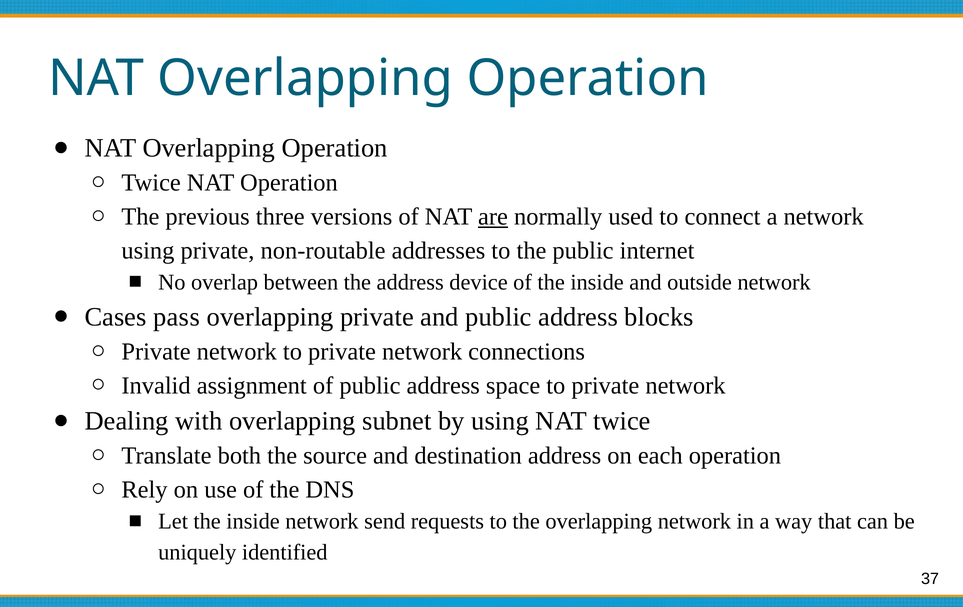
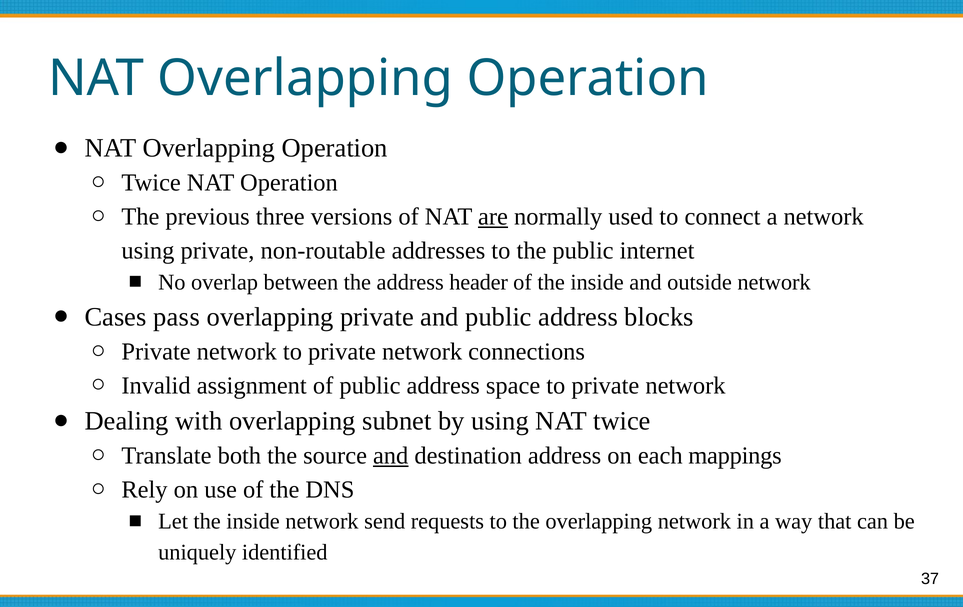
device: device -> header (479, 282)
and underline: none -> present (391, 456)
each operation: operation -> mappings (735, 456)
